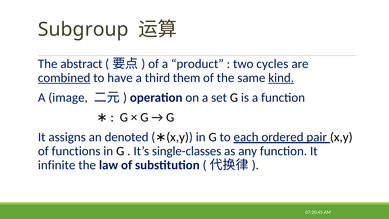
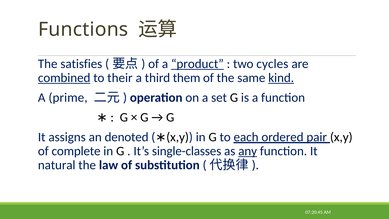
Subgroup: Subgroup -> Functions (83, 29)
abstract: abstract -> satisfies (81, 64)
product underline: none -> present (197, 64)
have: have -> their (120, 78)
image: image -> prime (68, 97)
functions: functions -> complete (76, 151)
any underline: none -> present (248, 151)
infinite: infinite -> natural (57, 165)
